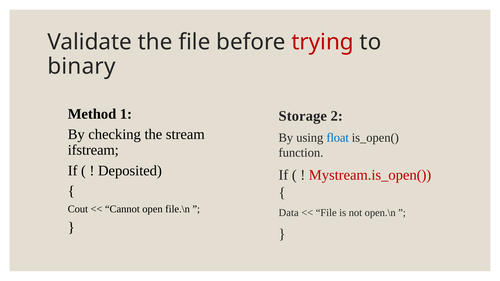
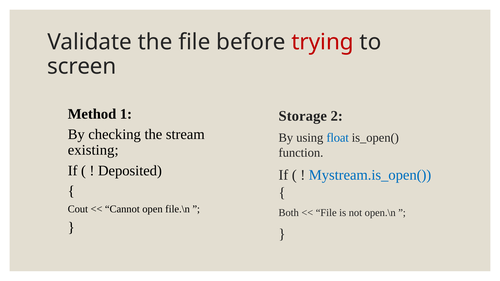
binary: binary -> screen (82, 66)
ifstream: ifstream -> existing (93, 150)
Mystream.is_open( colour: red -> blue (370, 175)
Data: Data -> Both (289, 213)
